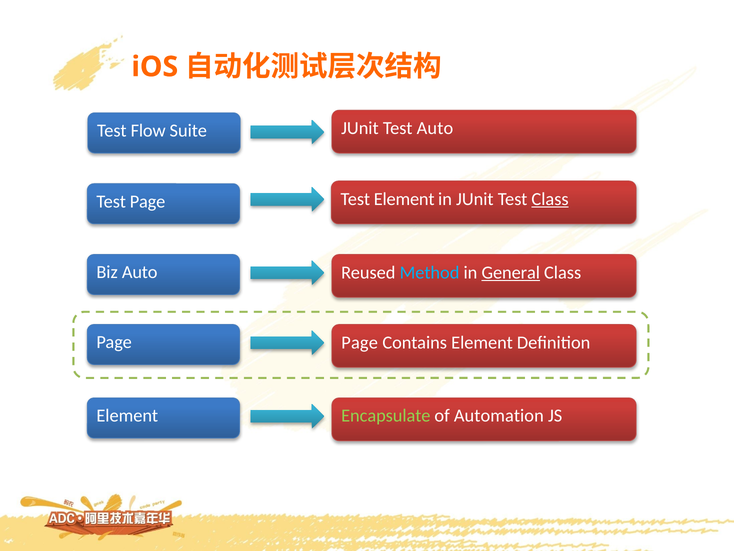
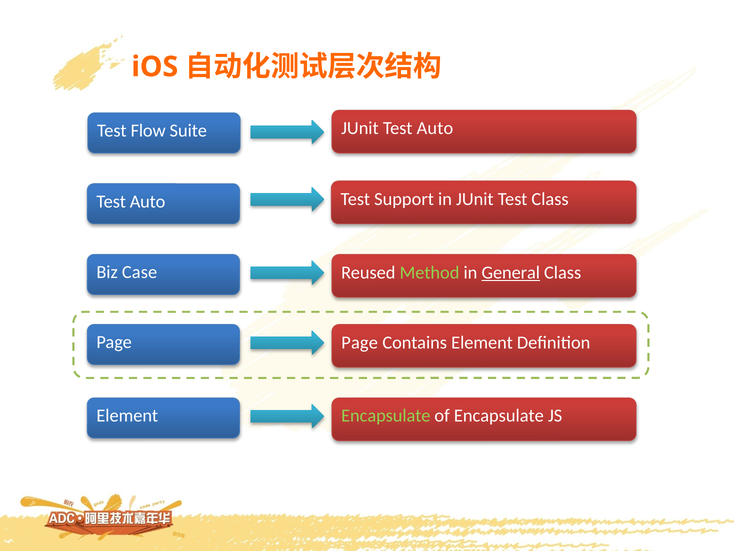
Page: Page -> Auto (148, 201)
Test Element: Element -> Support (404, 199)
Class underline: present -> none (550, 199)
Biz Auto: Auto -> Case (140, 272)
Method colour: light blue -> light green (430, 272)
of Automation: Automation -> Encapsulate (499, 416)
